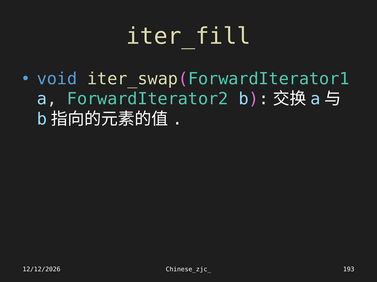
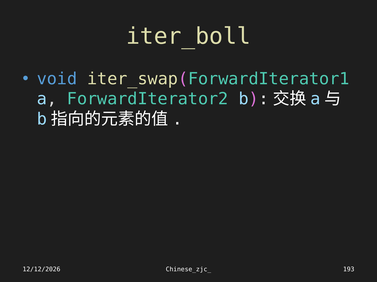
iter_fill: iter_fill -> iter_boll (188, 36)
